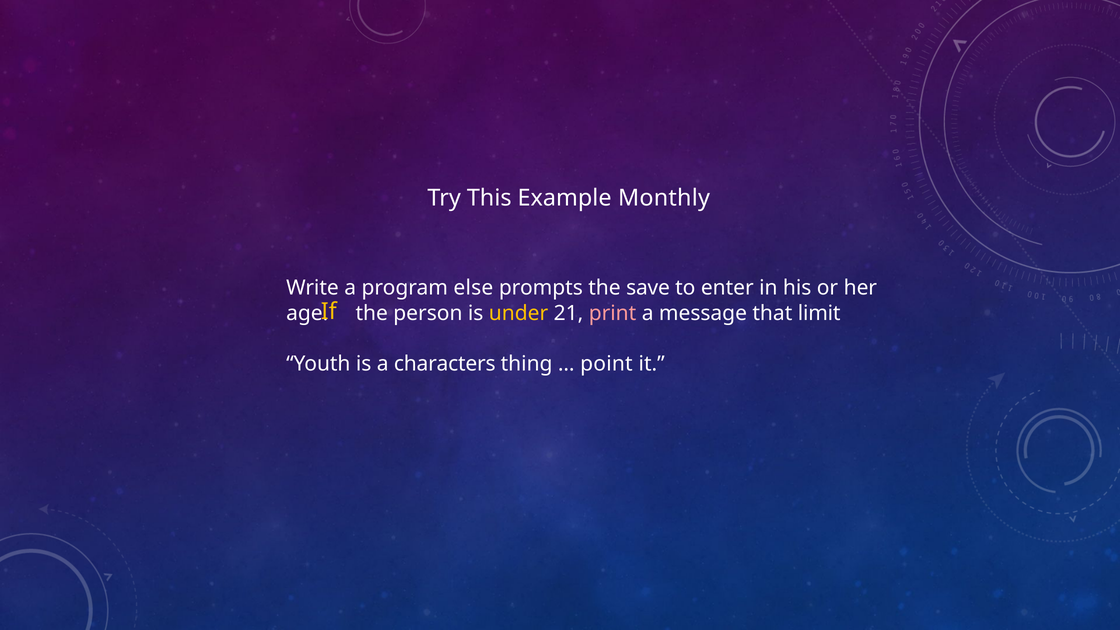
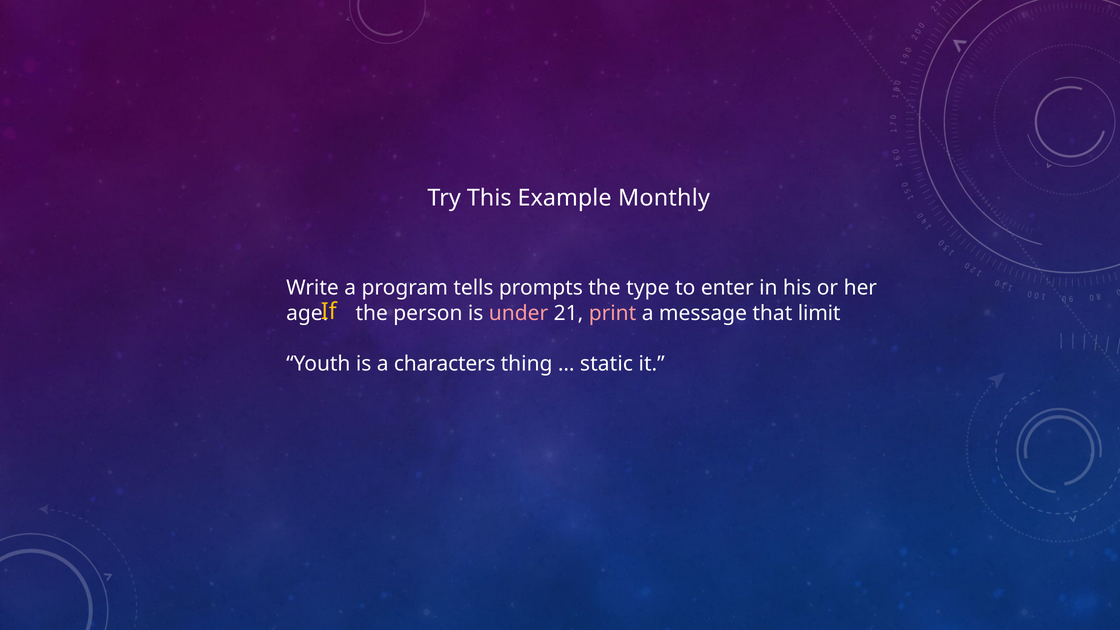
else: else -> tells (473, 288)
save: save -> type (648, 288)
under colour: yellow -> pink (519, 313)
point: point -> static (607, 364)
